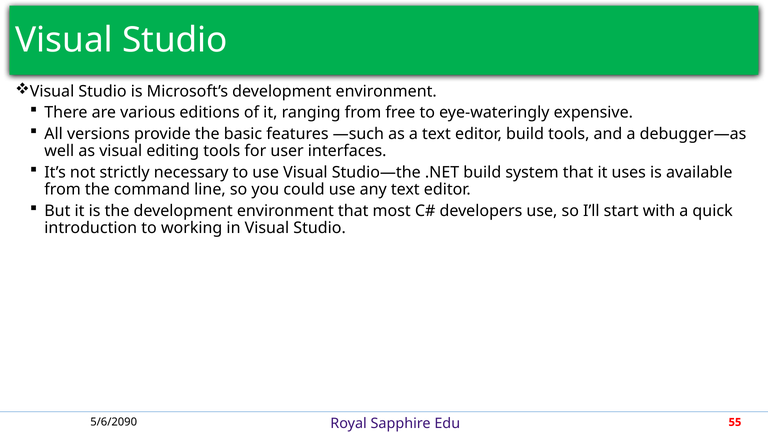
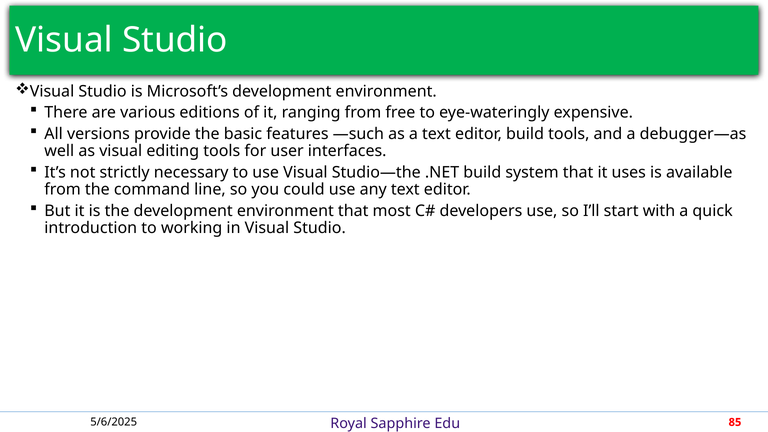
5/6/2090: 5/6/2090 -> 5/6/2025 (114, 422)
55: 55 -> 85 (735, 422)
